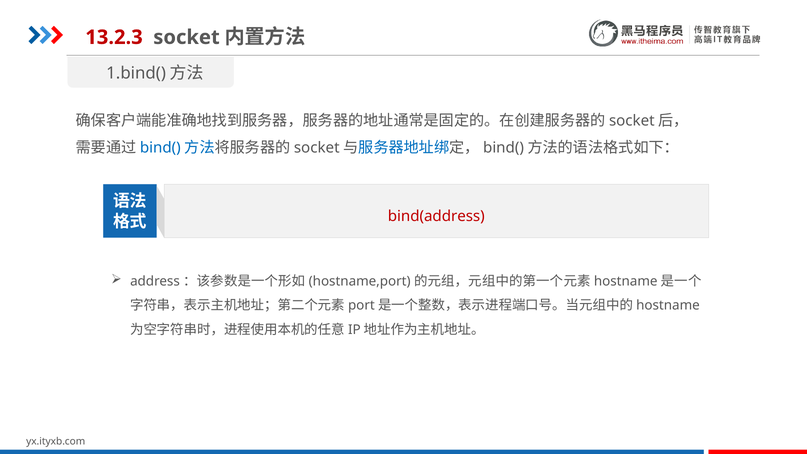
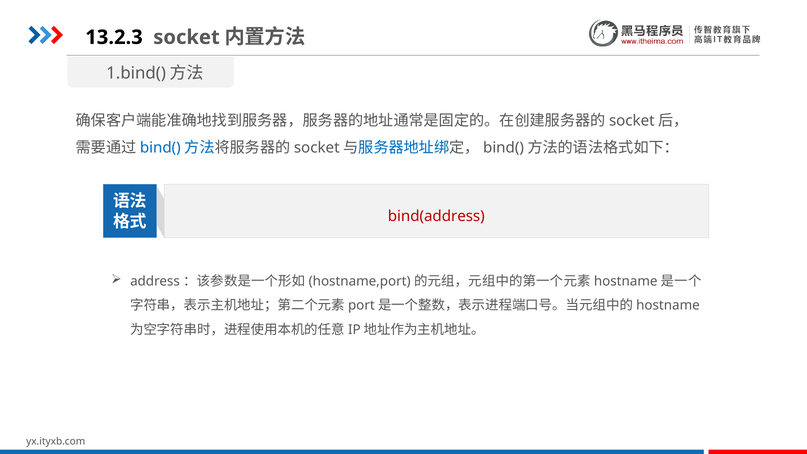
13.2.3 colour: red -> black (114, 37)
